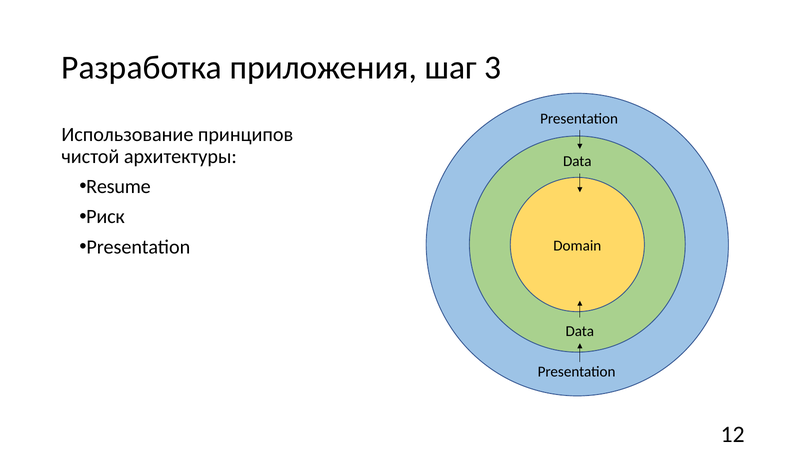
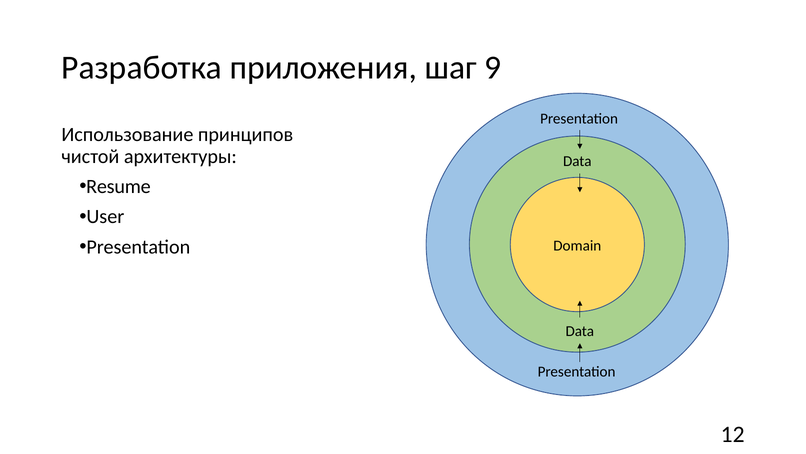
3: 3 -> 9 (493, 68)
Риск: Риск -> User (105, 217)
